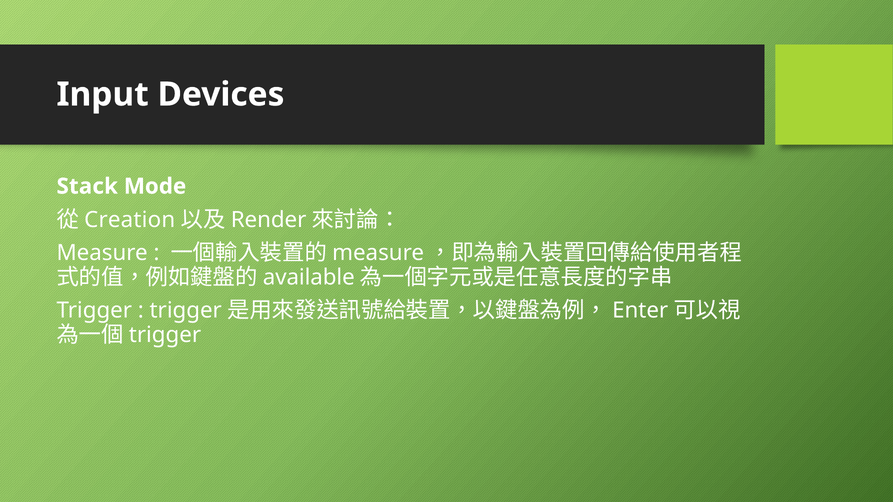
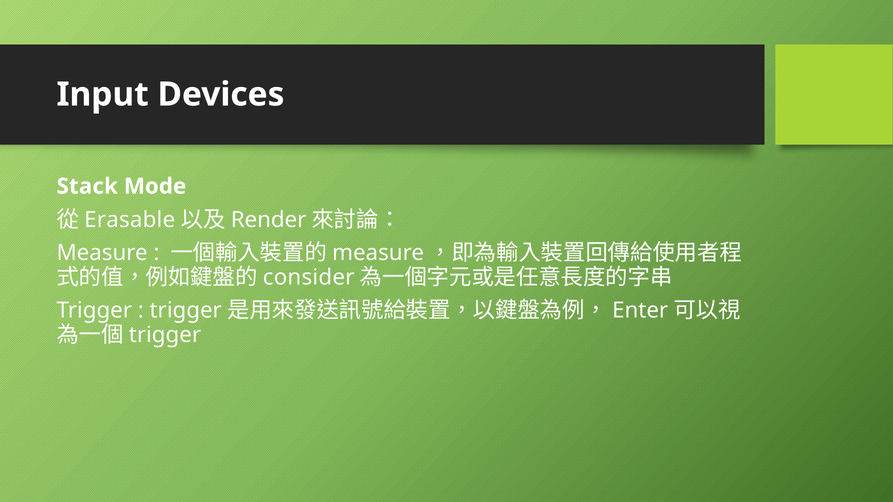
Creation: Creation -> Erasable (130, 220)
available: available -> consider (309, 277)
